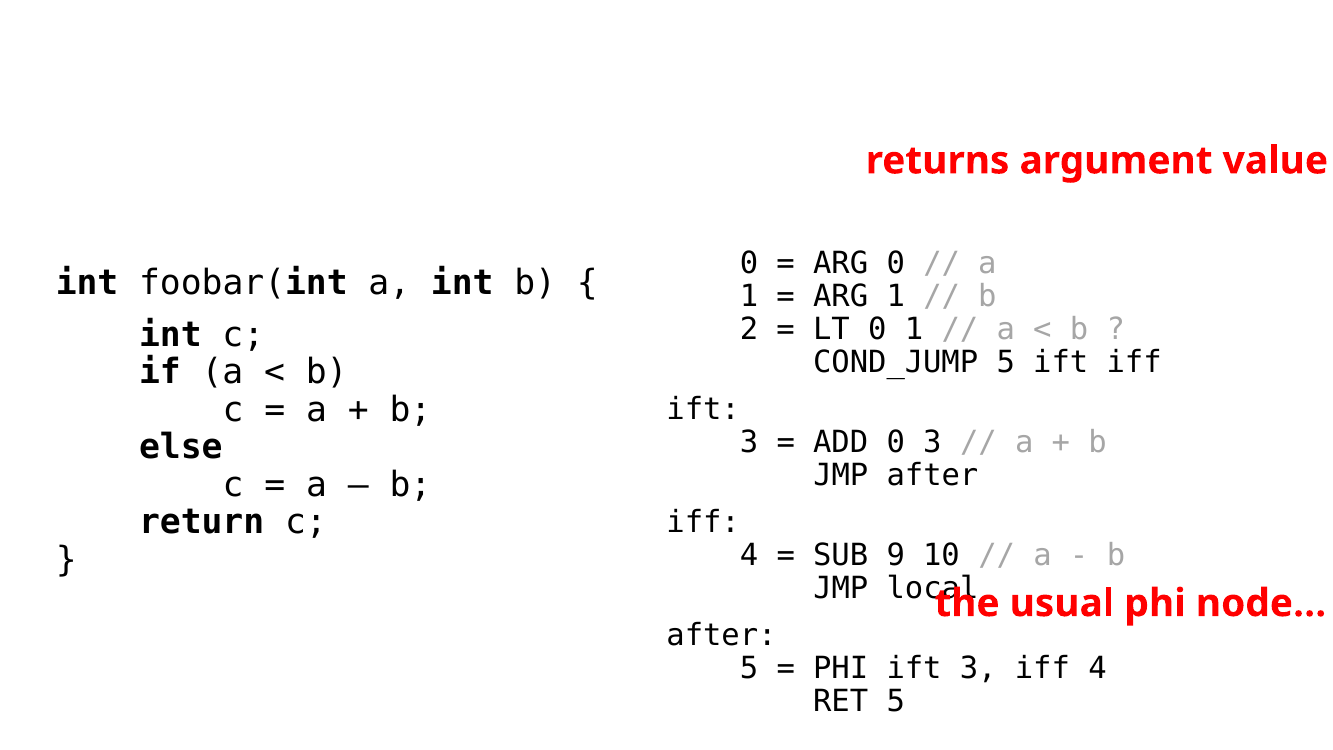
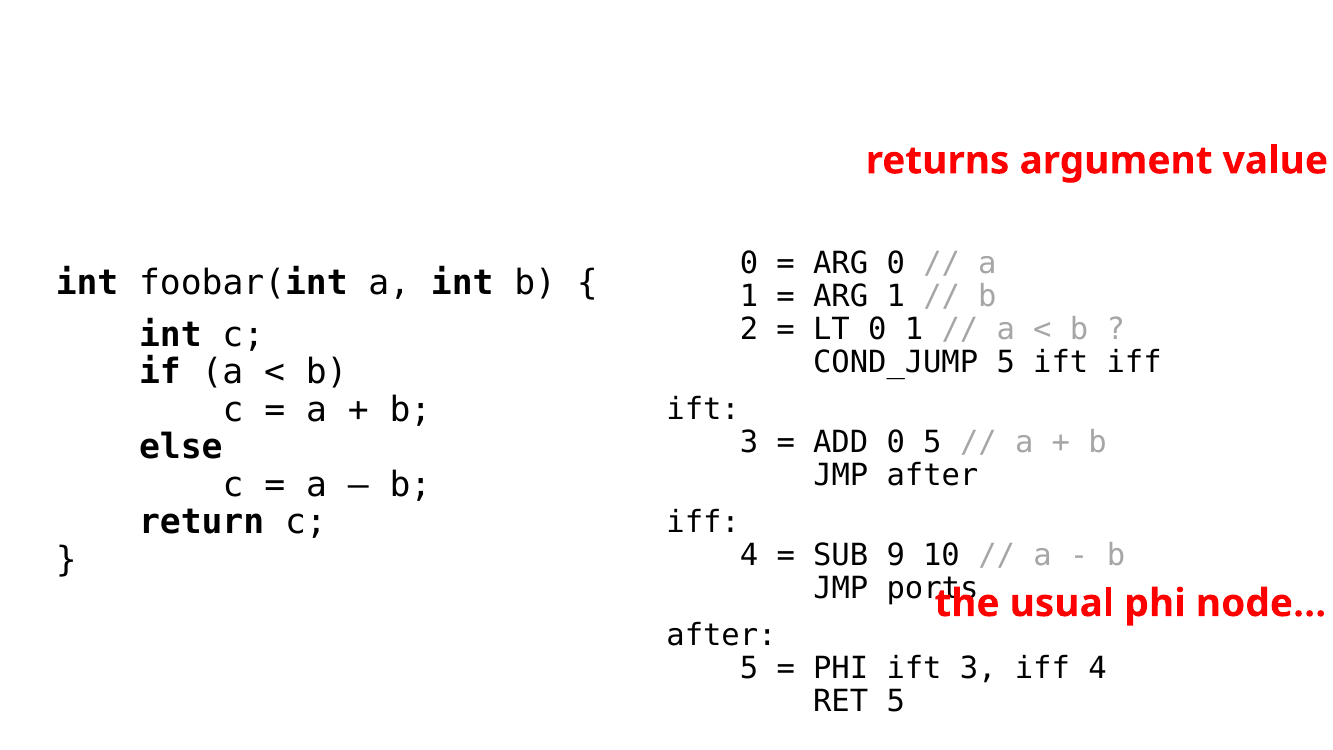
0 3: 3 -> 5 (932, 442)
local: local -> ports (932, 588)
